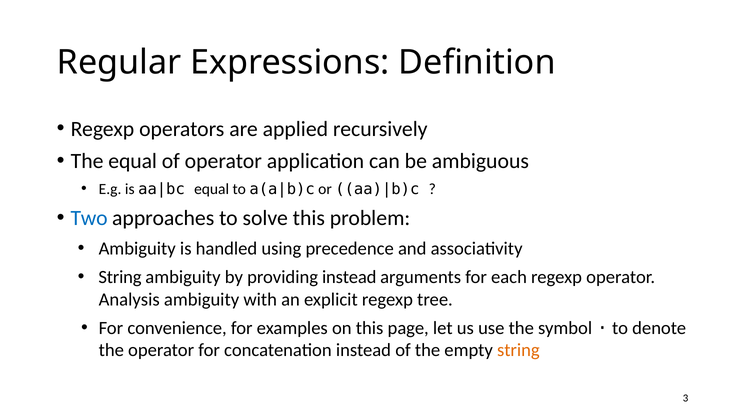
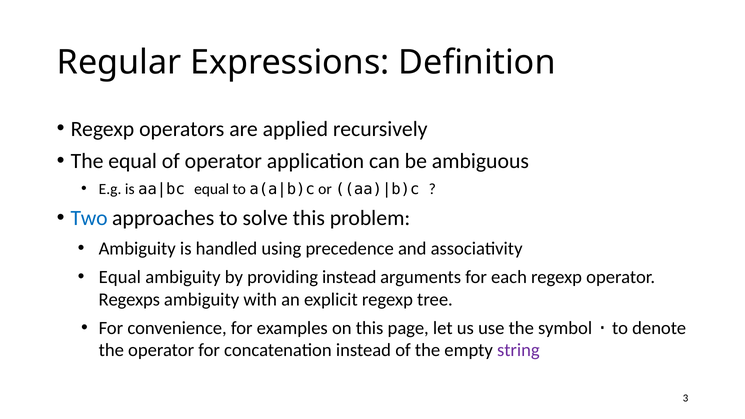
String: String -> Equal (120, 277)
Analysis: Analysis -> Regexps (129, 299)
string colour: orange -> purple (518, 350)
